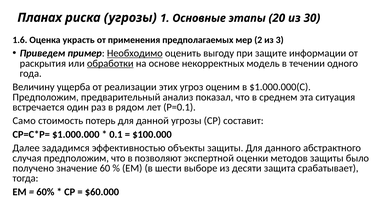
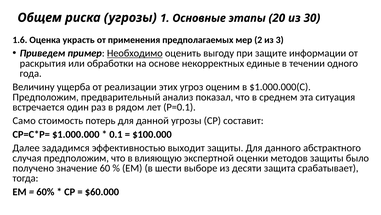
Планах: Планах -> Общем (40, 18)
обработки underline: present -> none (110, 63)
модель: модель -> единые (263, 63)
объекты: объекты -> выходит (186, 148)
позволяют: позволяют -> влияющую (158, 158)
